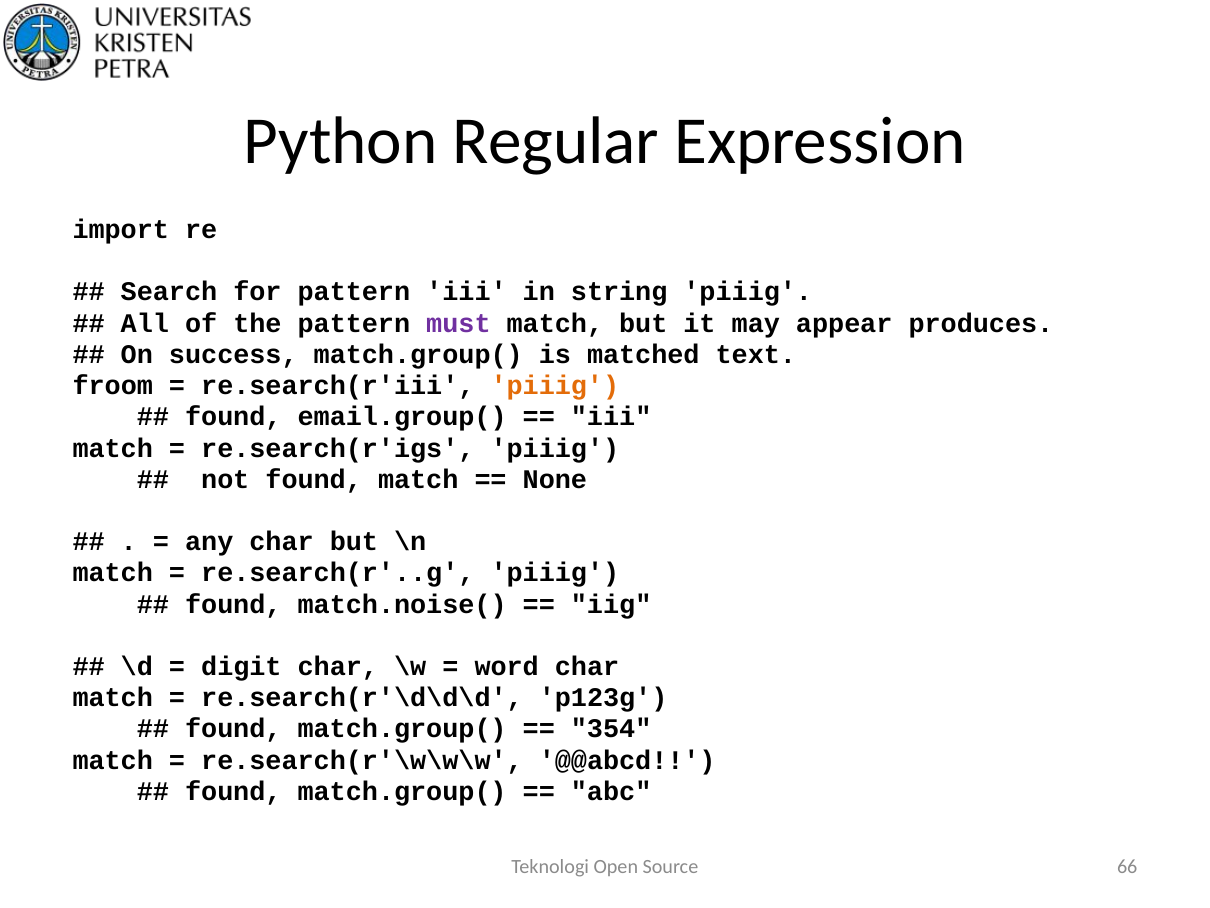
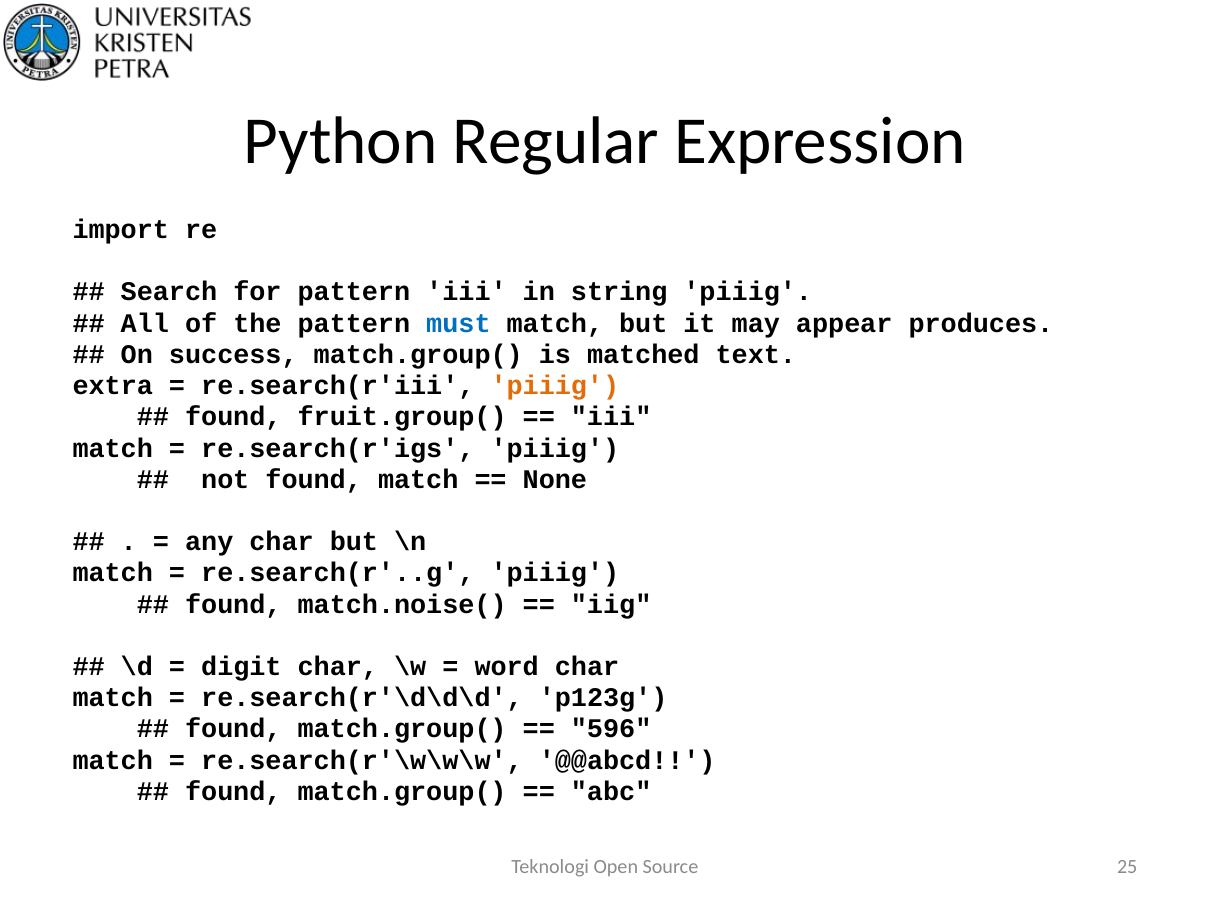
must colour: purple -> blue (458, 323)
froom: froom -> extra (113, 386)
email.group(: email.group( -> fruit.group( (402, 417)
354: 354 -> 596 (611, 729)
66: 66 -> 25 (1127, 866)
